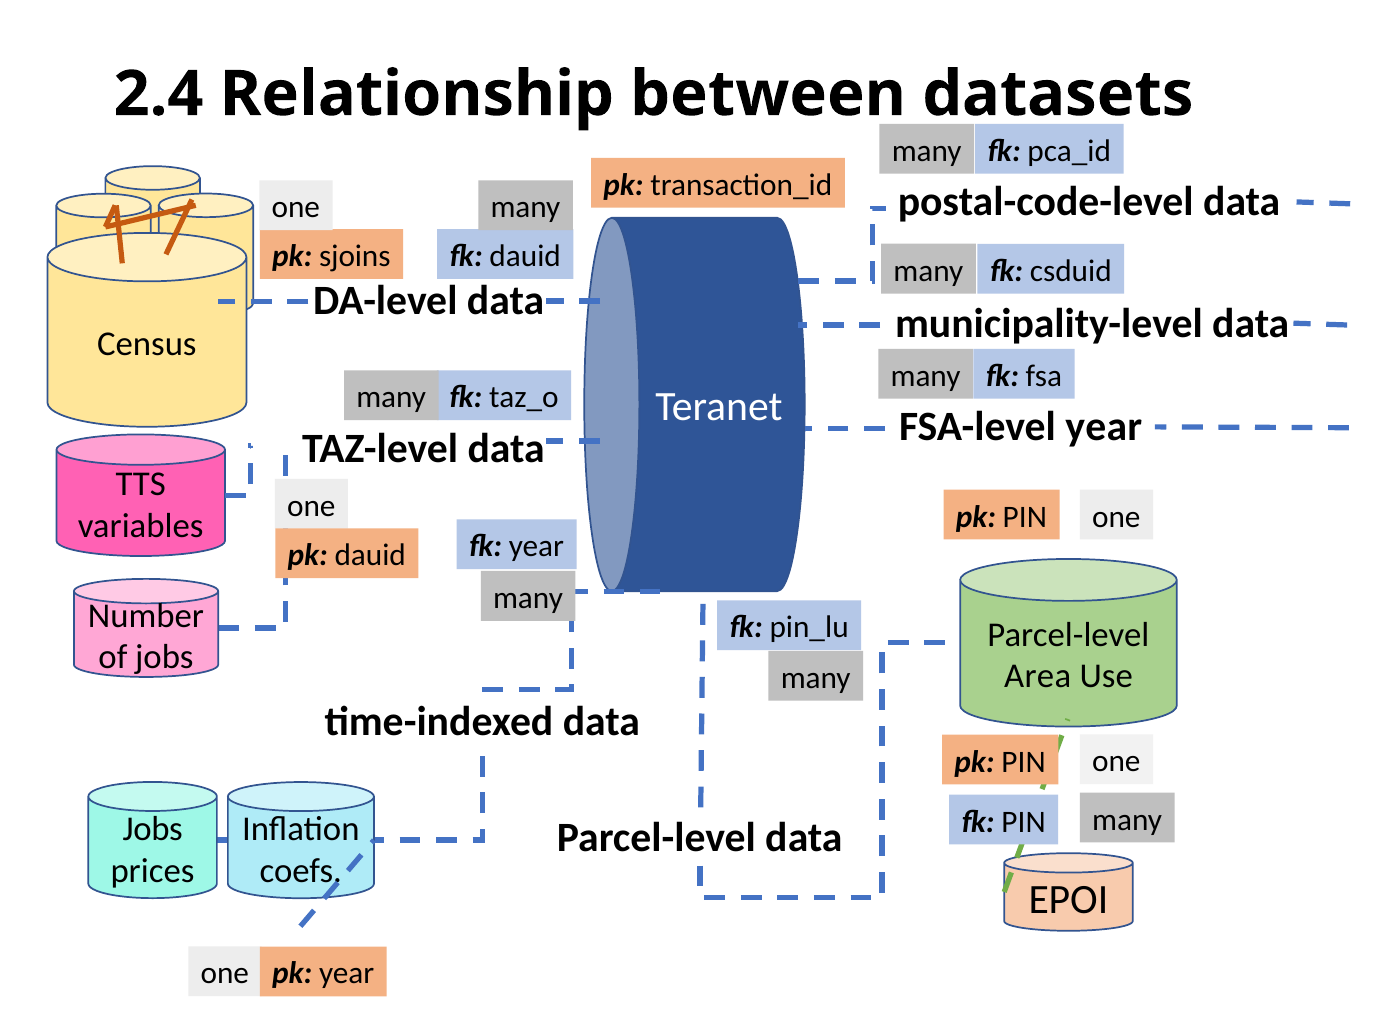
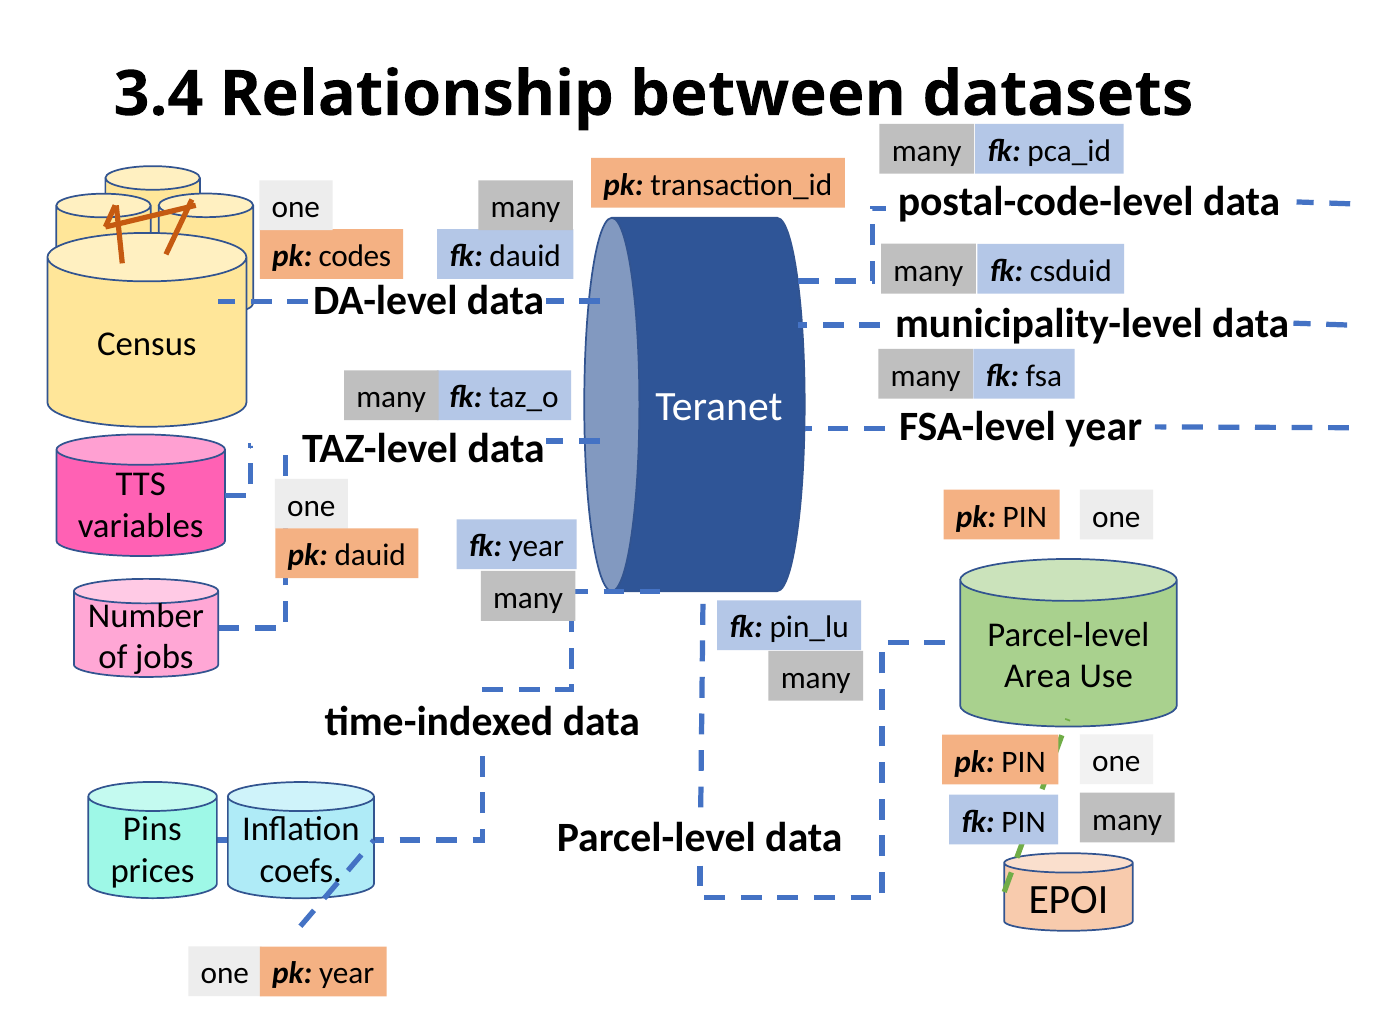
2.4: 2.4 -> 3.4 (159, 94)
sjoins: sjoins -> codes (355, 256)
Jobs: Jobs -> Pins (152, 829)
